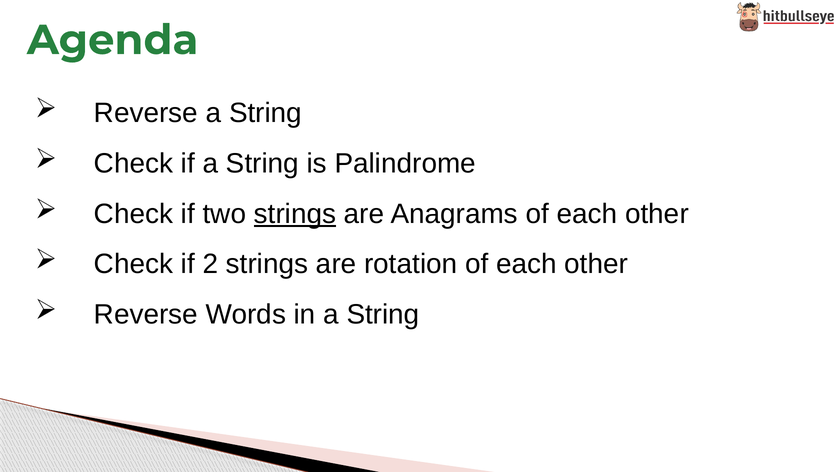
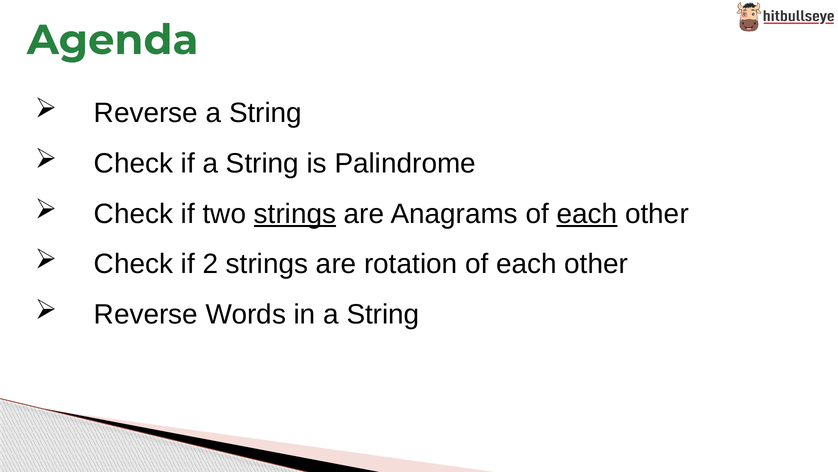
each underline: none -> present (587, 214)
